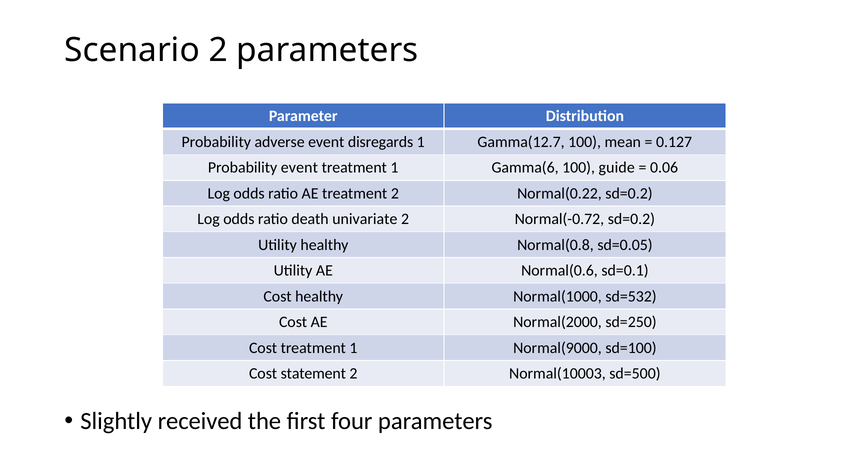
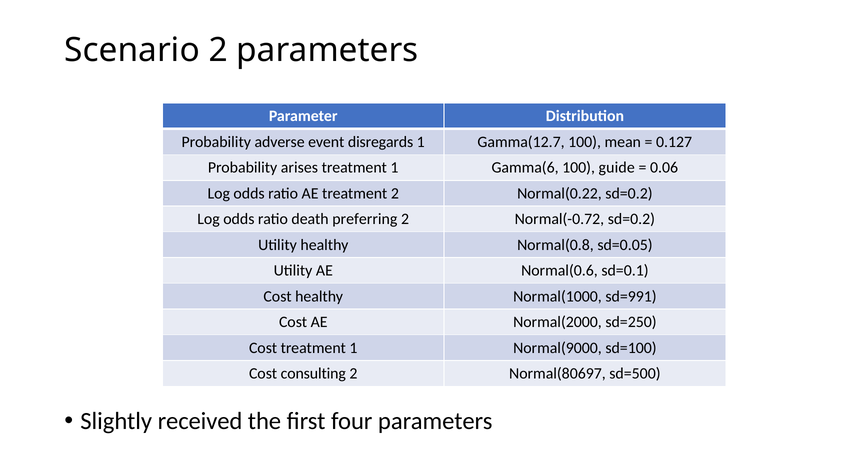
Probability event: event -> arises (299, 167)
univariate: univariate -> preferring (365, 219)
sd=532: sd=532 -> sd=991 (631, 296)
statement: statement -> consulting (313, 373)
Normal(10003: Normal(10003 -> Normal(80697 (557, 373)
